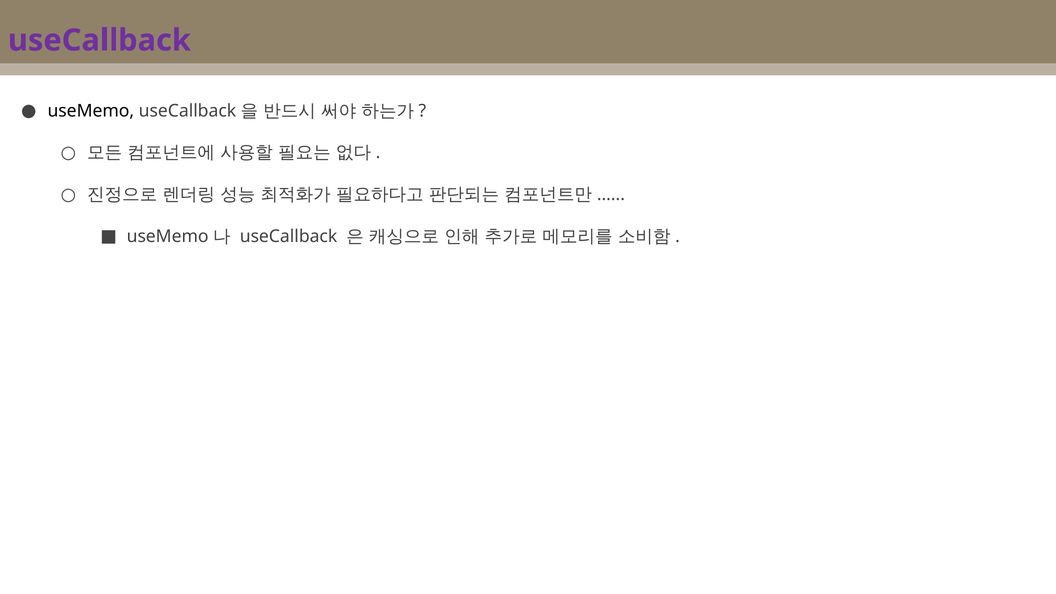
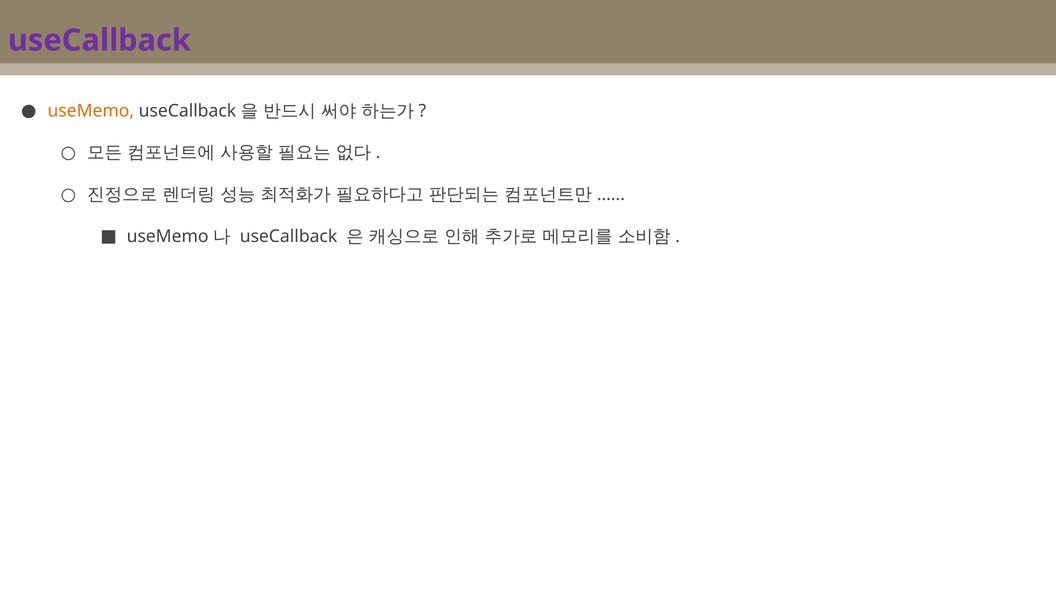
useMemo colour: black -> orange (91, 111)
